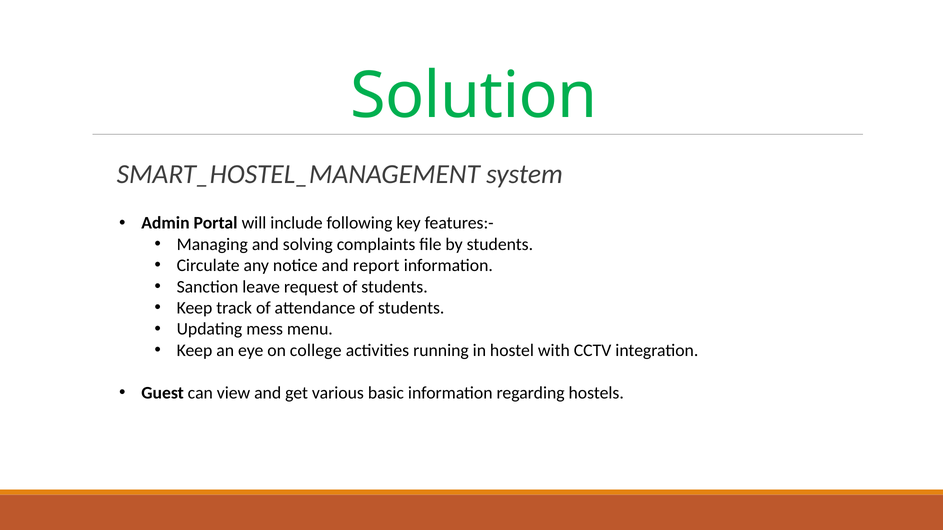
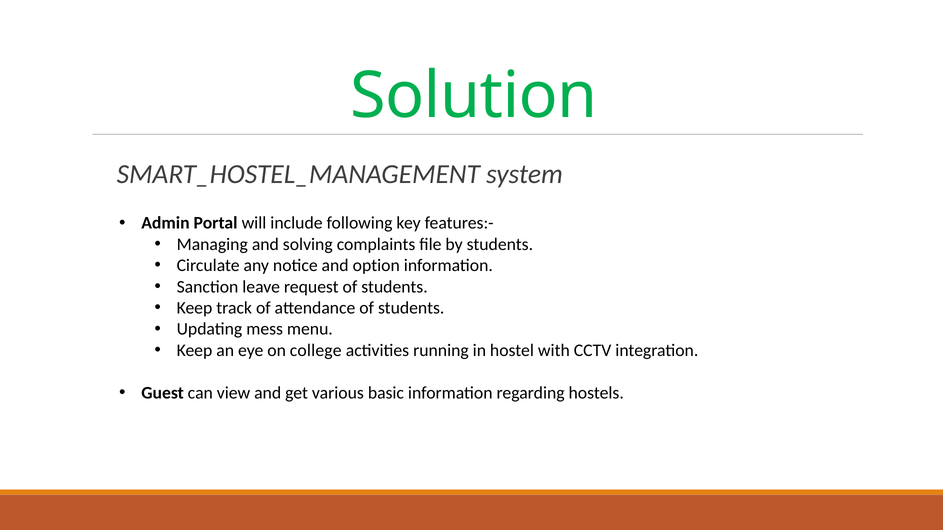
report: report -> option (376, 266)
